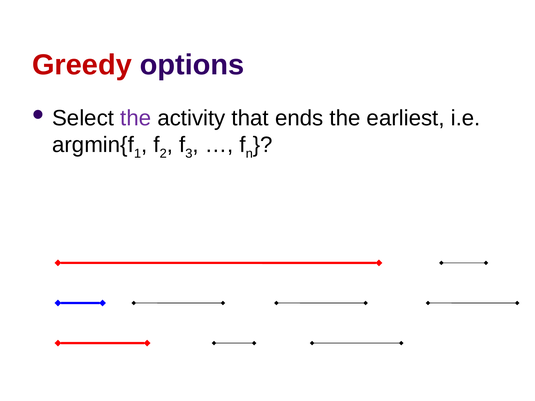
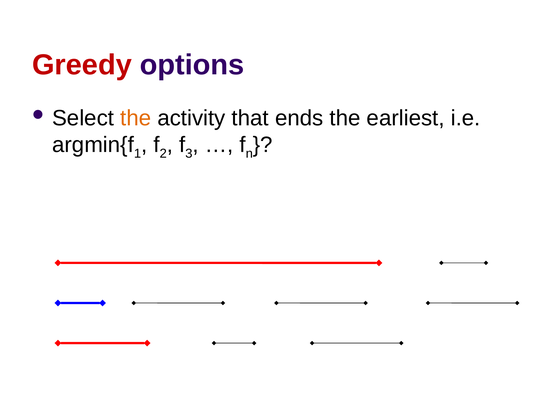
the colour: purple -> orange (136, 118)
